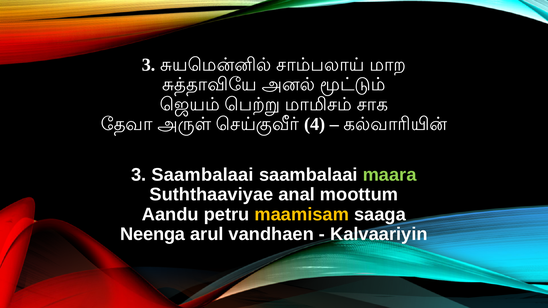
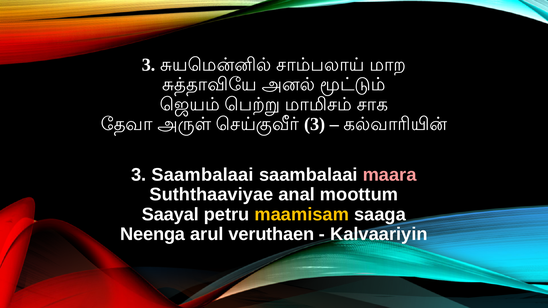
4: 4 -> 3 (315, 124)
maara colour: light green -> pink (390, 175)
Aandu: Aandu -> Saayal (170, 215)
vandhaen: vandhaen -> veruthaen (271, 234)
